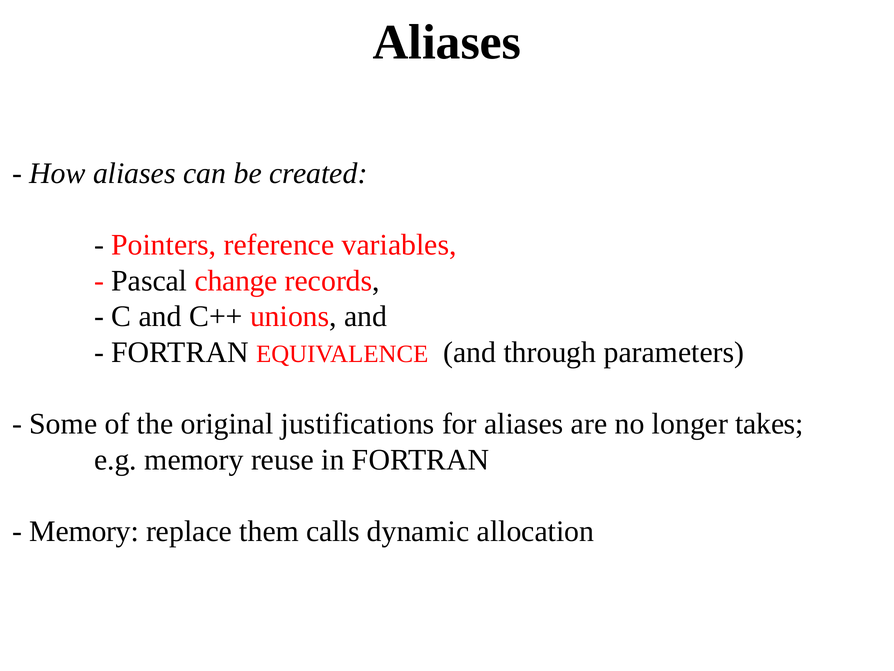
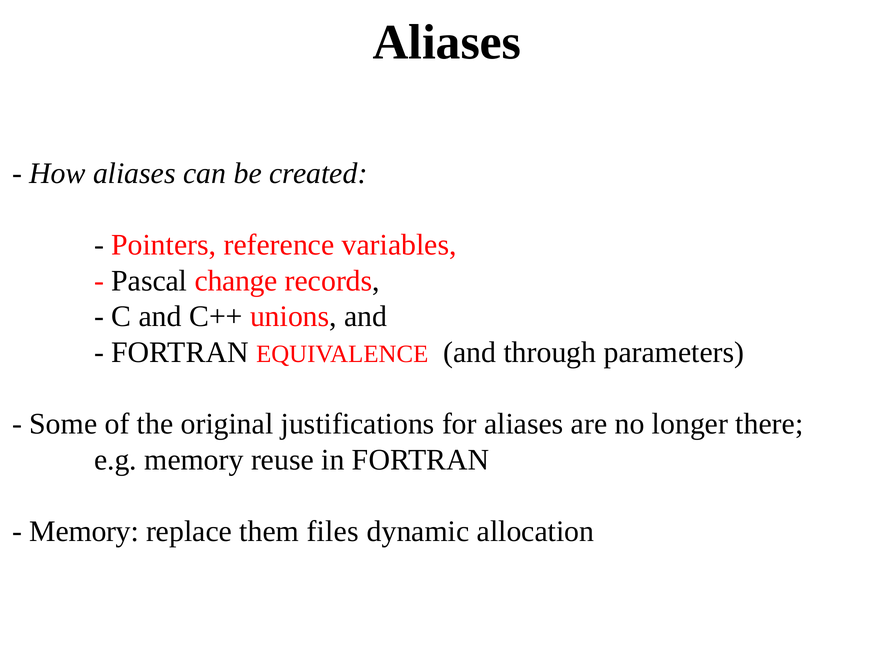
takes: takes -> there (769, 424)
calls: calls -> files (333, 531)
